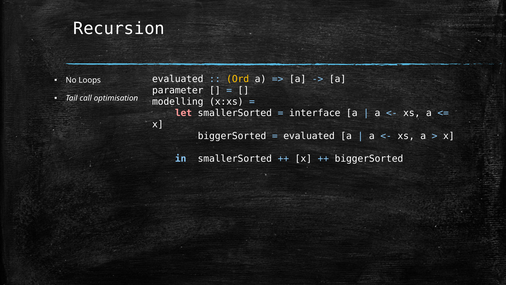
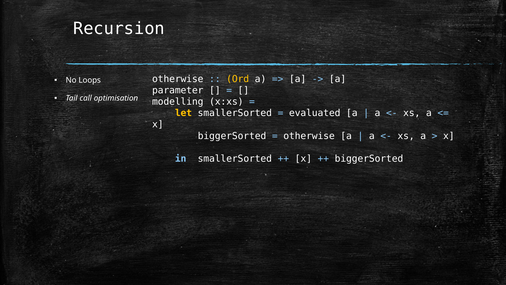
evaluated: evaluated -> otherwise (178, 79)
let colour: pink -> yellow (183, 113)
interface: interface -> evaluated (315, 113)
evaluated: evaluated -> otherwise (309, 136)
